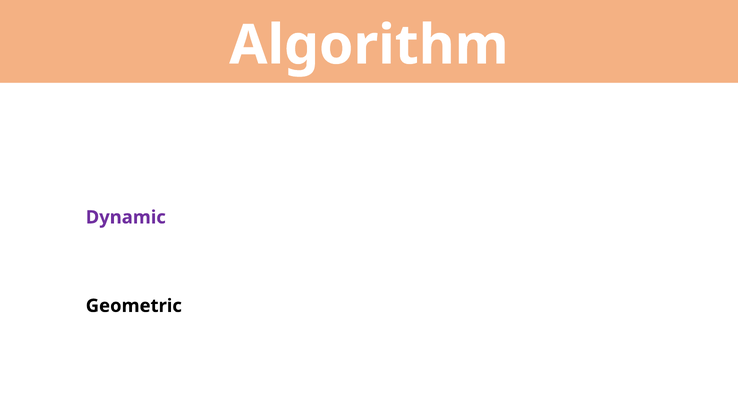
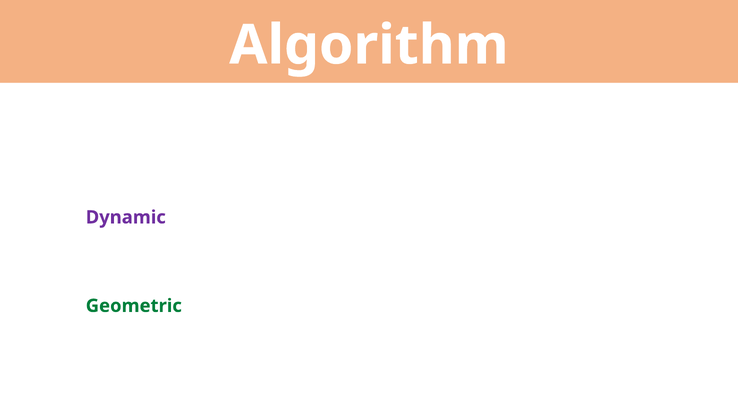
Geometric colour: black -> green (134, 306)
